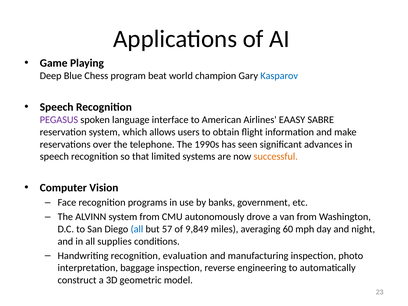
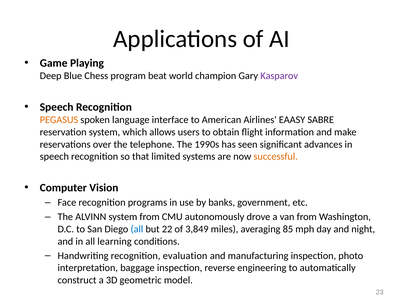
Kasparov colour: blue -> purple (279, 76)
PEGASUS colour: purple -> orange (59, 120)
57: 57 -> 22 (167, 229)
9,849: 9,849 -> 3,849 (197, 229)
60: 60 -> 85 (288, 229)
supplies: supplies -> learning (115, 241)
